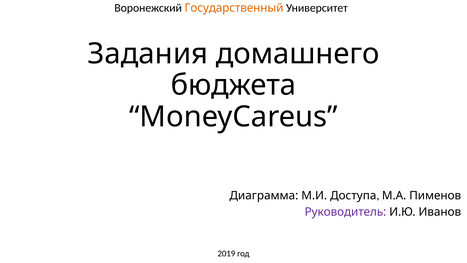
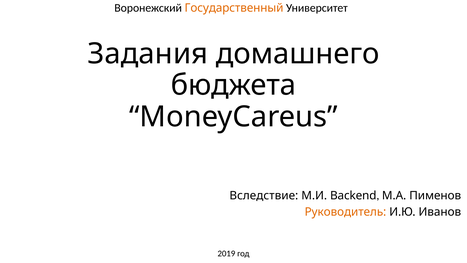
Диаграмма: Диаграмма -> Вследствие (264, 196)
Доступа: Доступа -> Backend (353, 196)
Руководитель colour: purple -> orange (345, 212)
